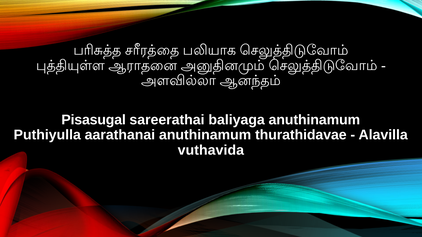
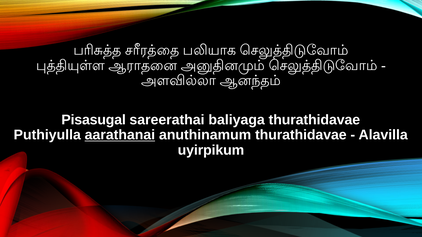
baliyaga anuthinamum: anuthinamum -> thurathidavae (314, 120)
aarathanai underline: none -> present (120, 135)
vuthavida: vuthavida -> uyirpikum (211, 150)
